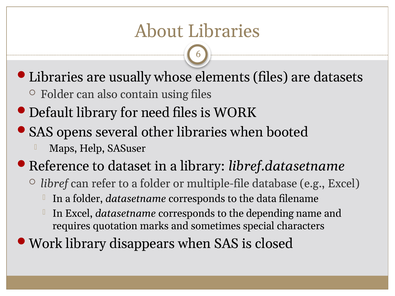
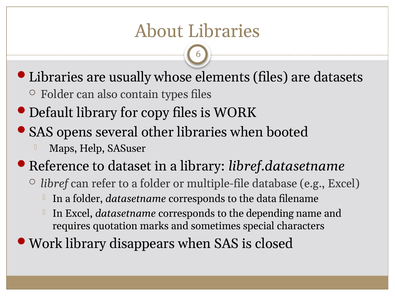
using: using -> types (175, 94)
need: need -> copy (155, 113)
